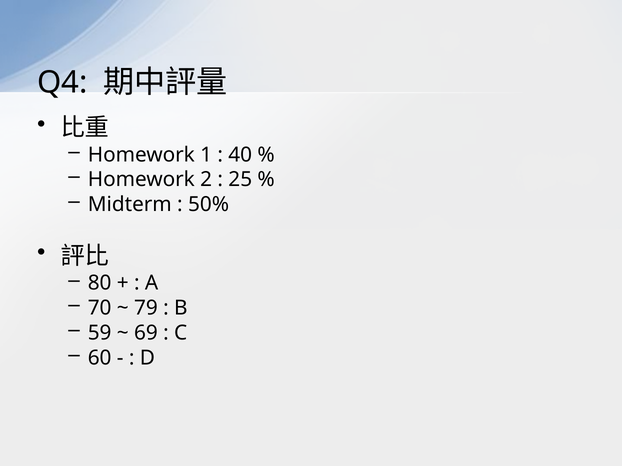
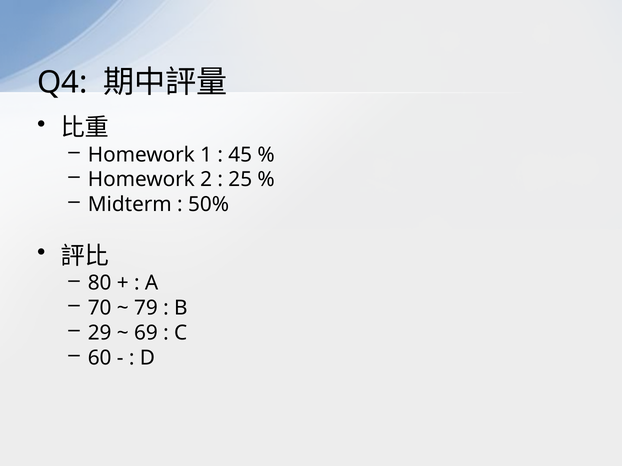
40: 40 -> 45 (240, 155)
59: 59 -> 29 (100, 333)
